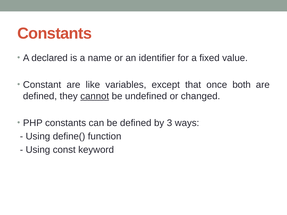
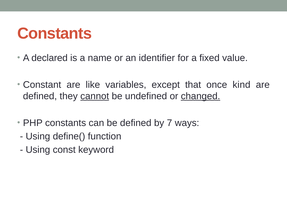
both: both -> kind (241, 85)
changed underline: none -> present (201, 96)
3: 3 -> 7 (169, 123)
